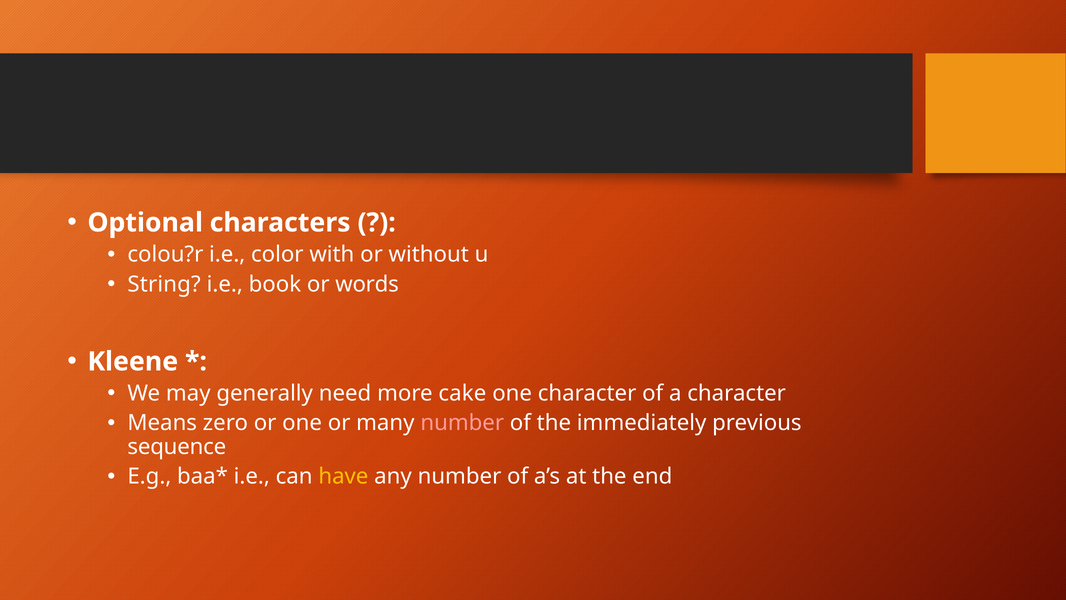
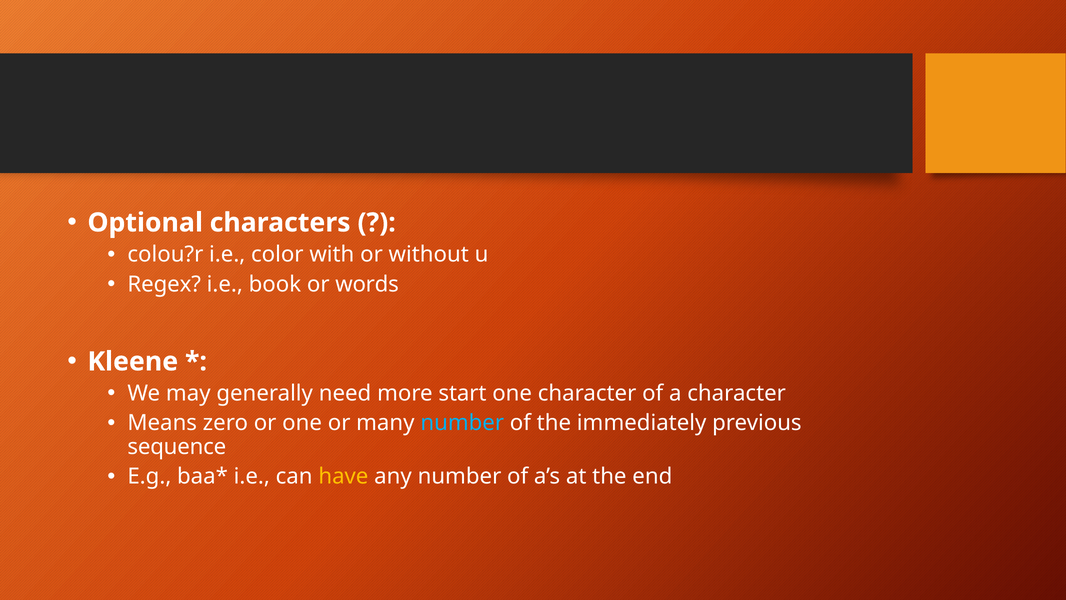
String: String -> Regex (164, 284)
cake: cake -> start (462, 393)
number colour: pink -> light blue (462, 423)
